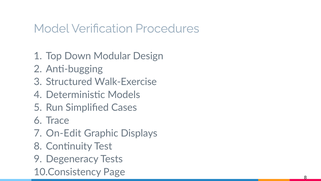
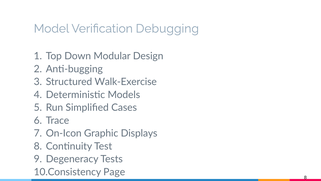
Procedures: Procedures -> Debugging (167, 29)
On-Edit: On-Edit -> On-Icon (64, 133)
